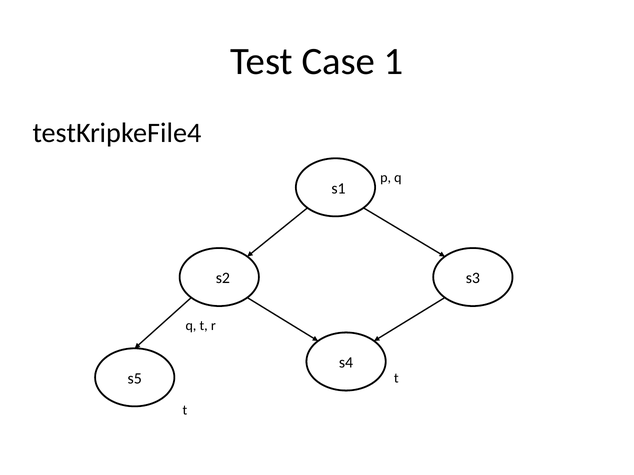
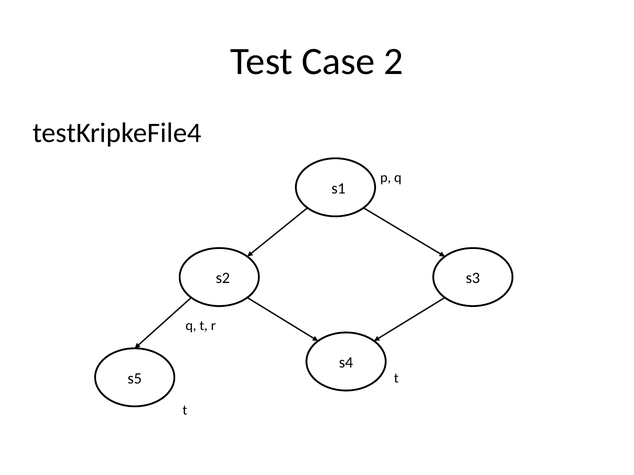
1: 1 -> 2 (394, 61)
